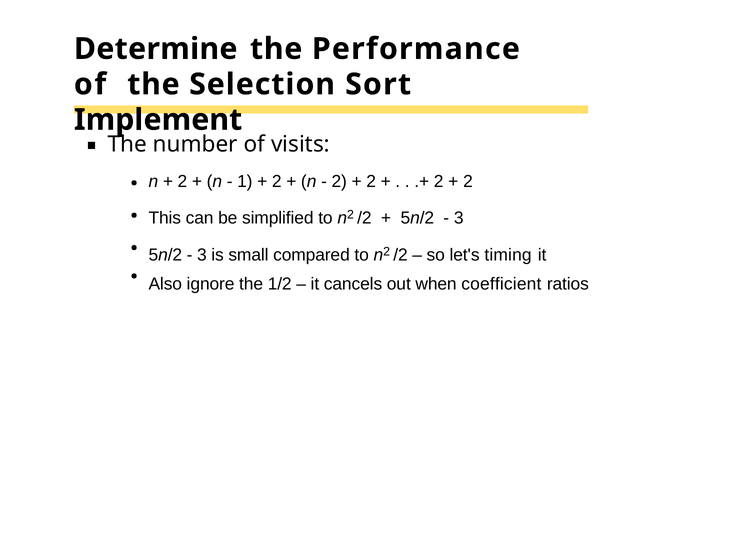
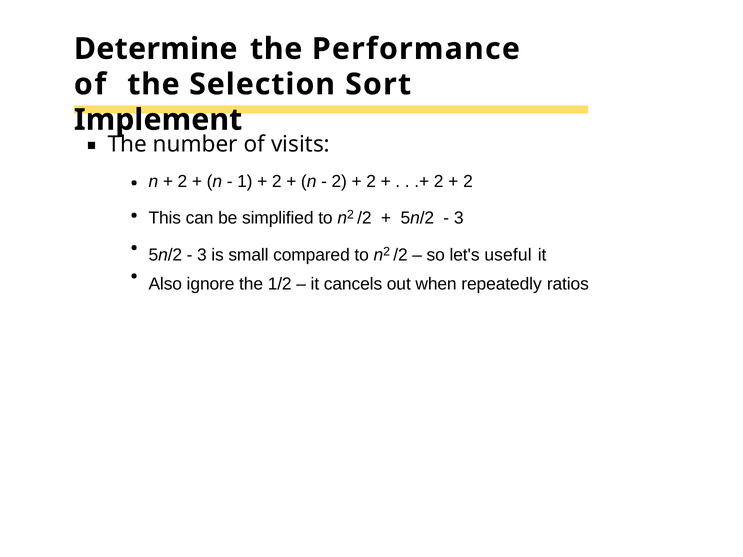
timing: timing -> useful (508, 255)
coefficient: coefficient -> repeatedly (502, 284)
